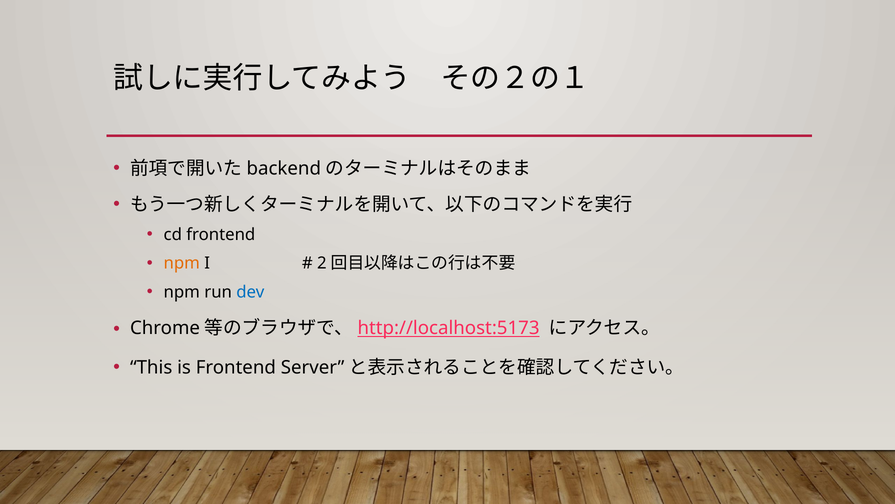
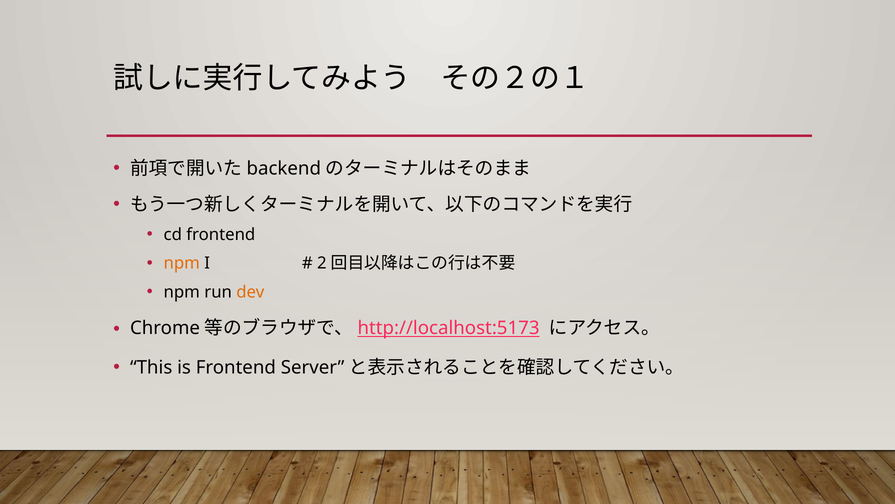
dev colour: blue -> orange (250, 292)
